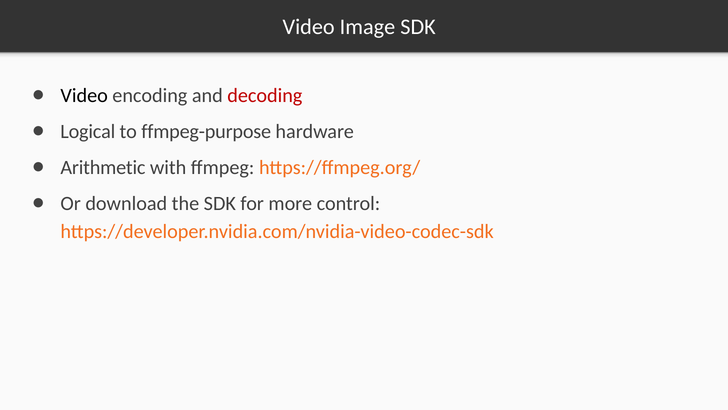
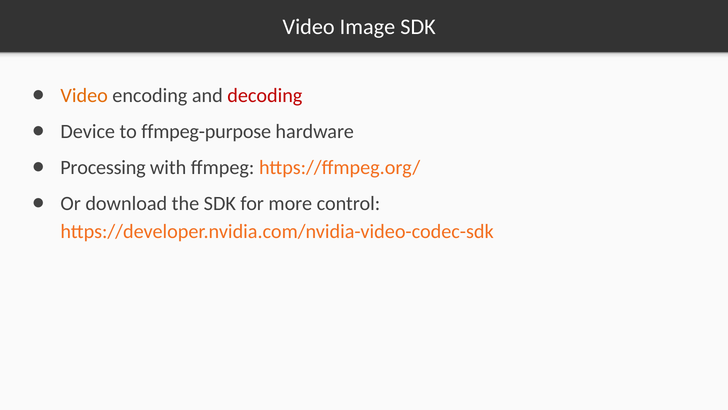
Video colour: black -> orange (84, 95)
Logical: Logical -> Device (88, 131)
Arithmetic: Arithmetic -> Processing (103, 167)
